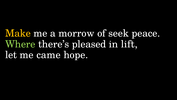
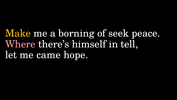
morrow: morrow -> borning (76, 33)
Where colour: light green -> pink (20, 44)
pleased: pleased -> himself (89, 44)
lift: lift -> tell (129, 44)
